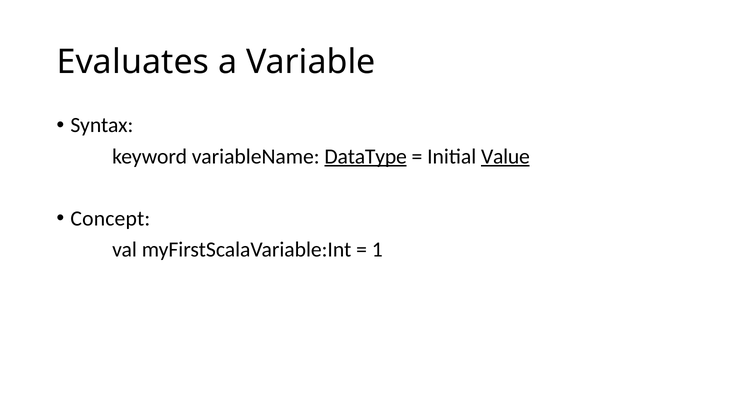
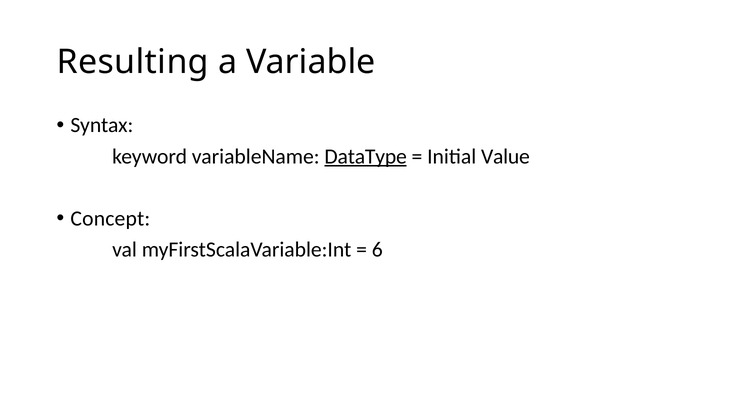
Evaluates: Evaluates -> Resulting (133, 62)
Value underline: present -> none (505, 157)
1: 1 -> 6 (377, 250)
